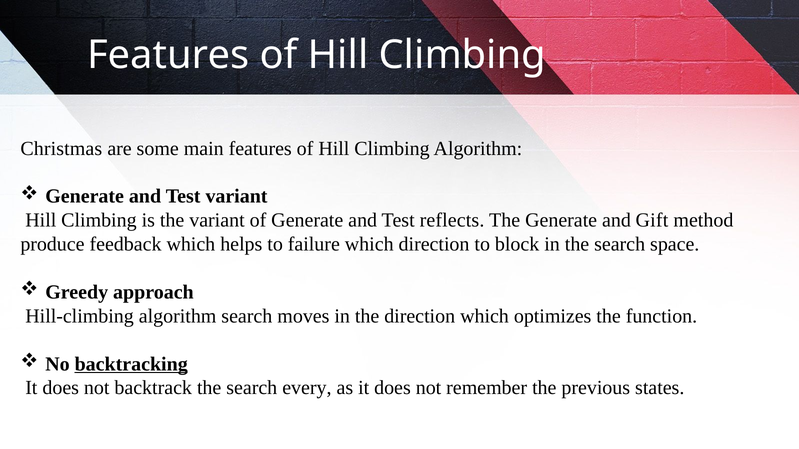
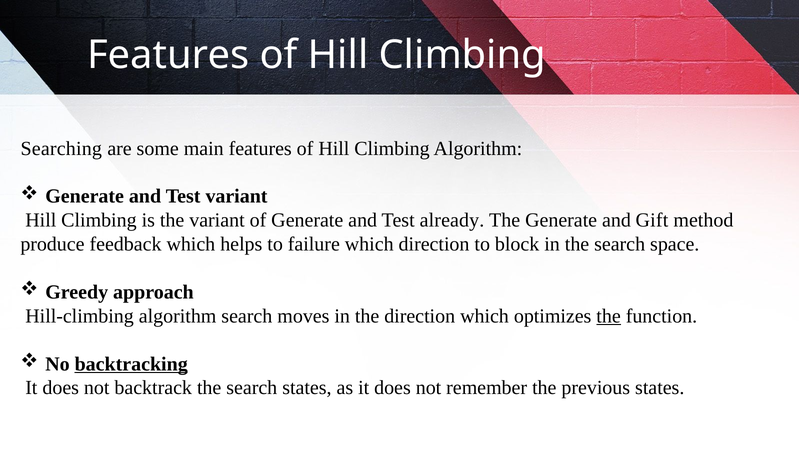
Christmas: Christmas -> Searching (61, 149)
reflects: reflects -> already (452, 220)
the underline: none -> present (609, 316)
search every: every -> states (307, 388)
